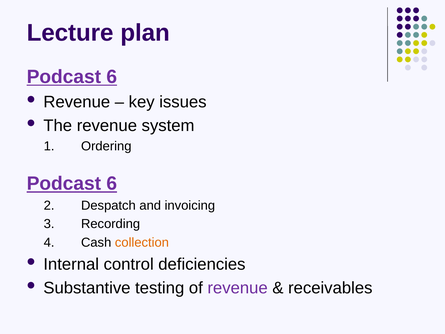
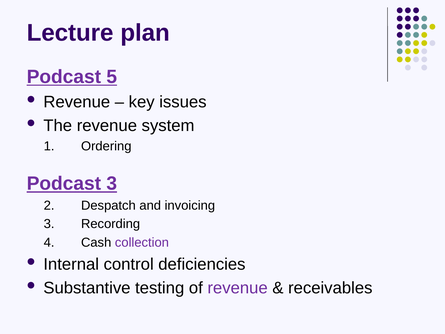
6: 6 -> 5 (112, 77)
6: 6 -> 3 (112, 183)
collection colour: orange -> purple (142, 242)
